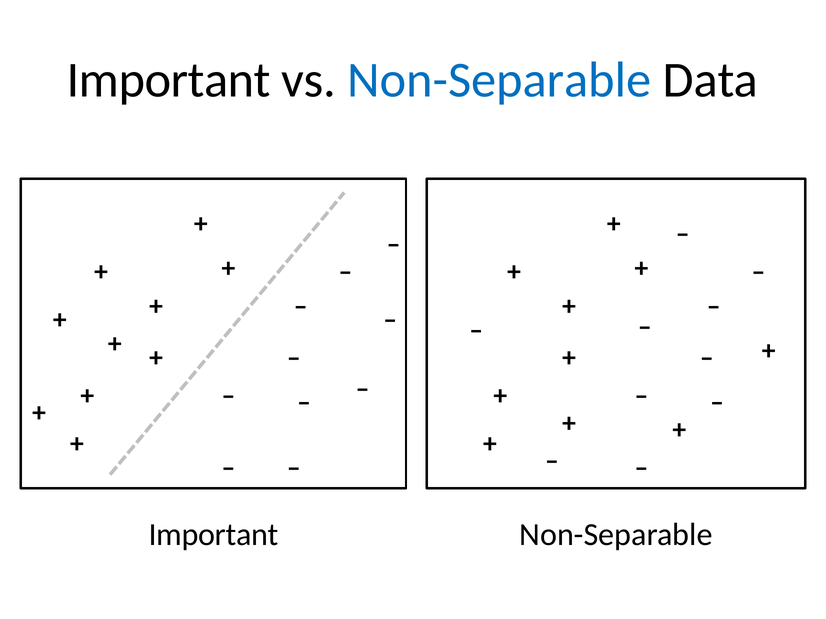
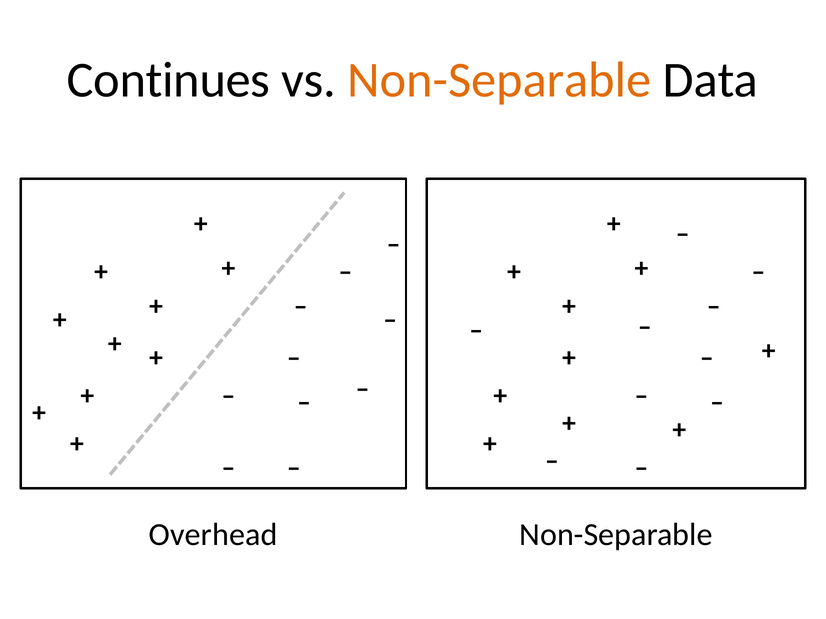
Important: Important -> Continues (169, 80)
Non-Separable colour: blue -> orange (499, 80)
Important: Important -> Overhead (213, 535)
